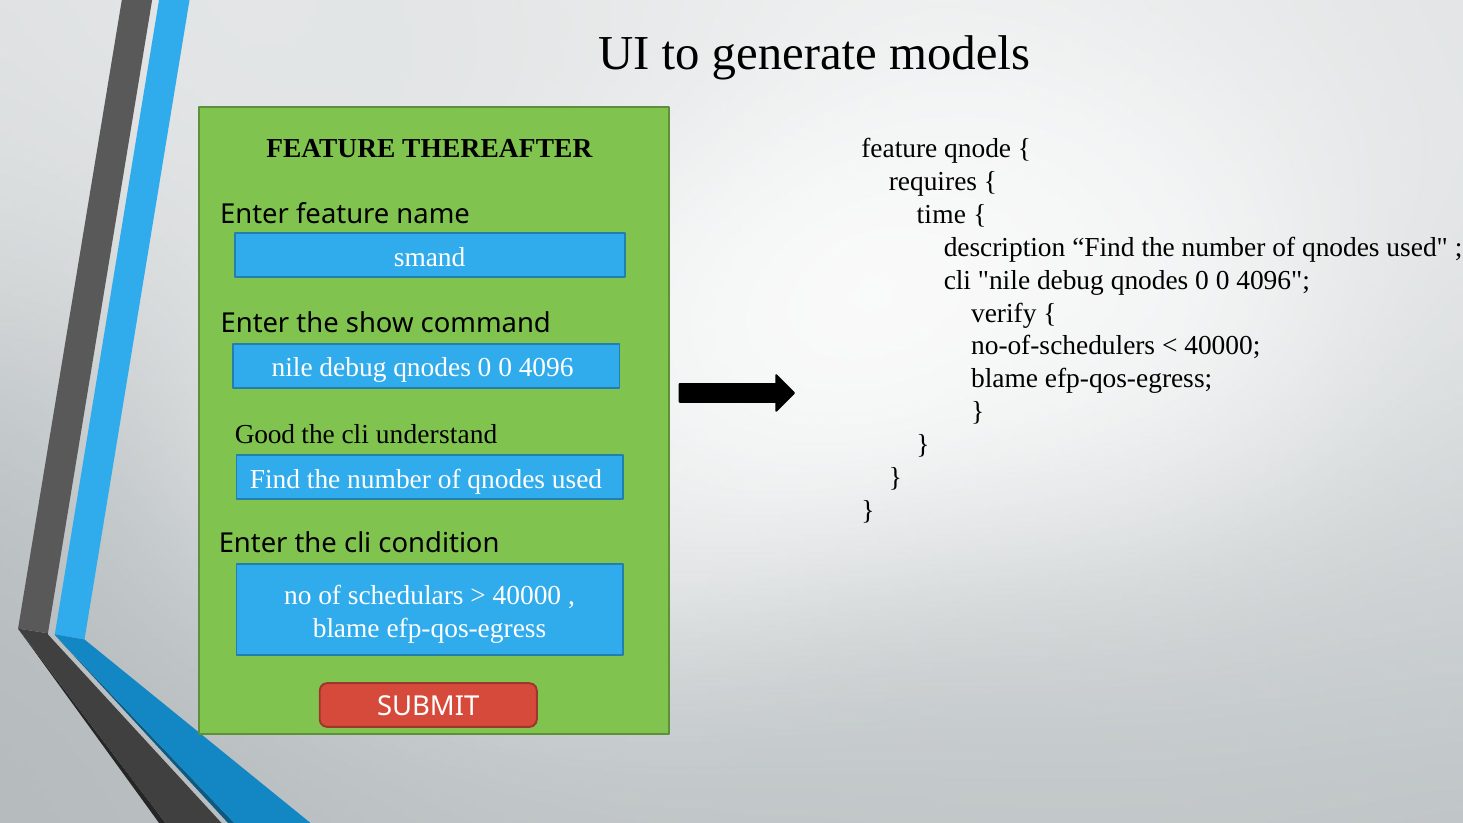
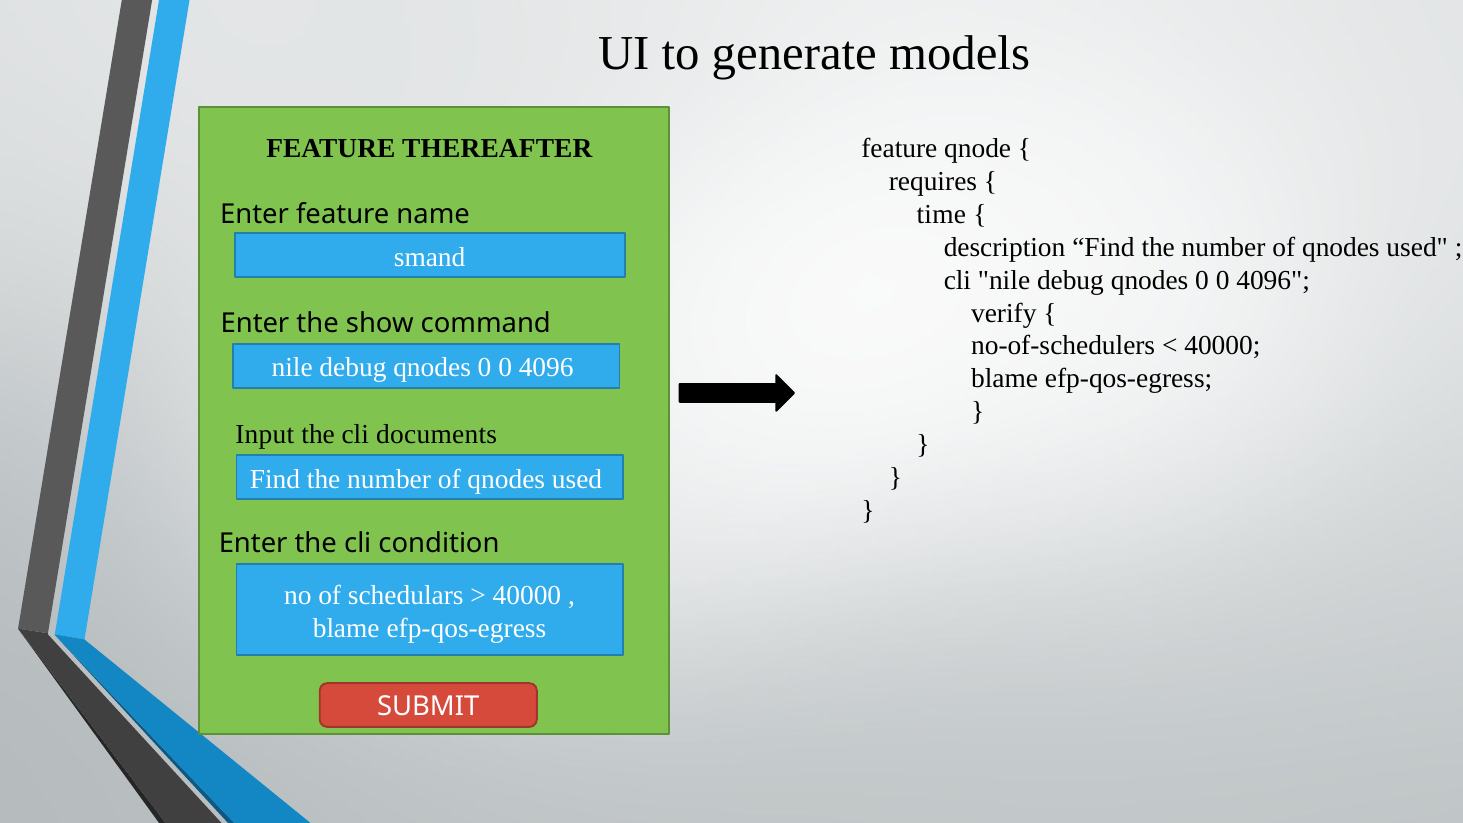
Good: Good -> Input (265, 435)
understand: understand -> documents (437, 435)
